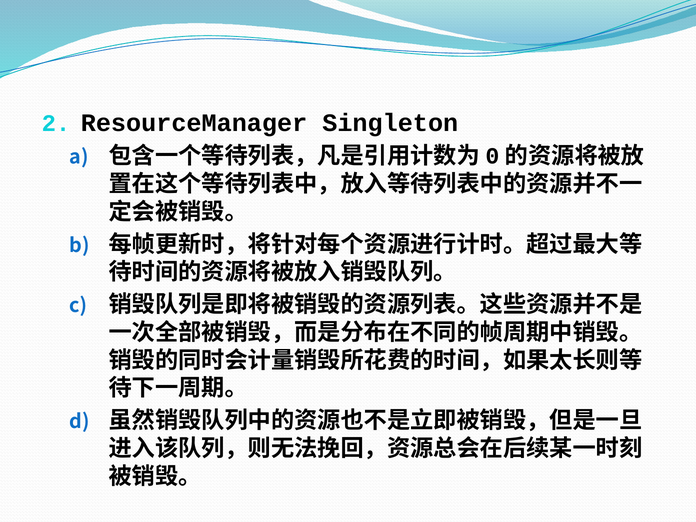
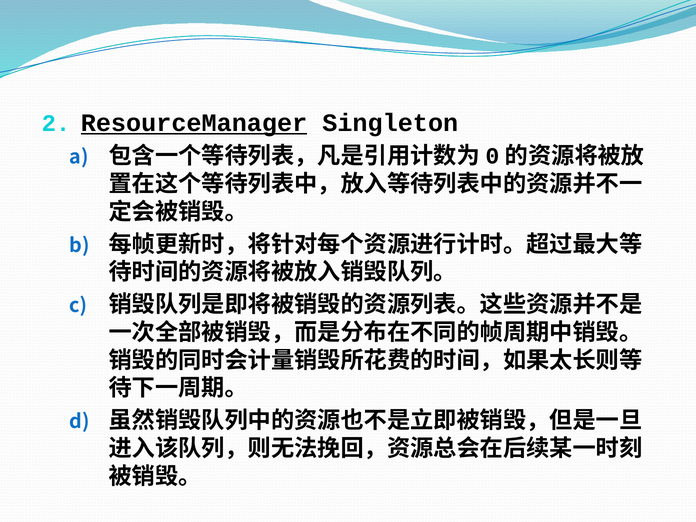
ResourceManager underline: none -> present (194, 123)
